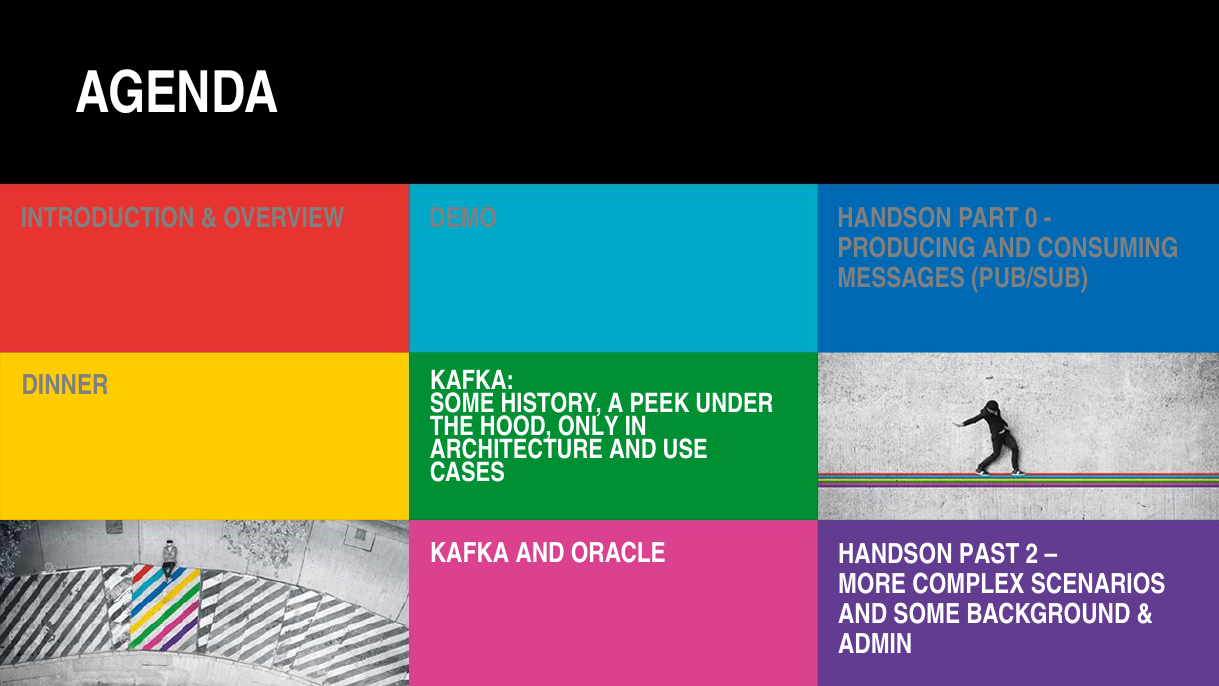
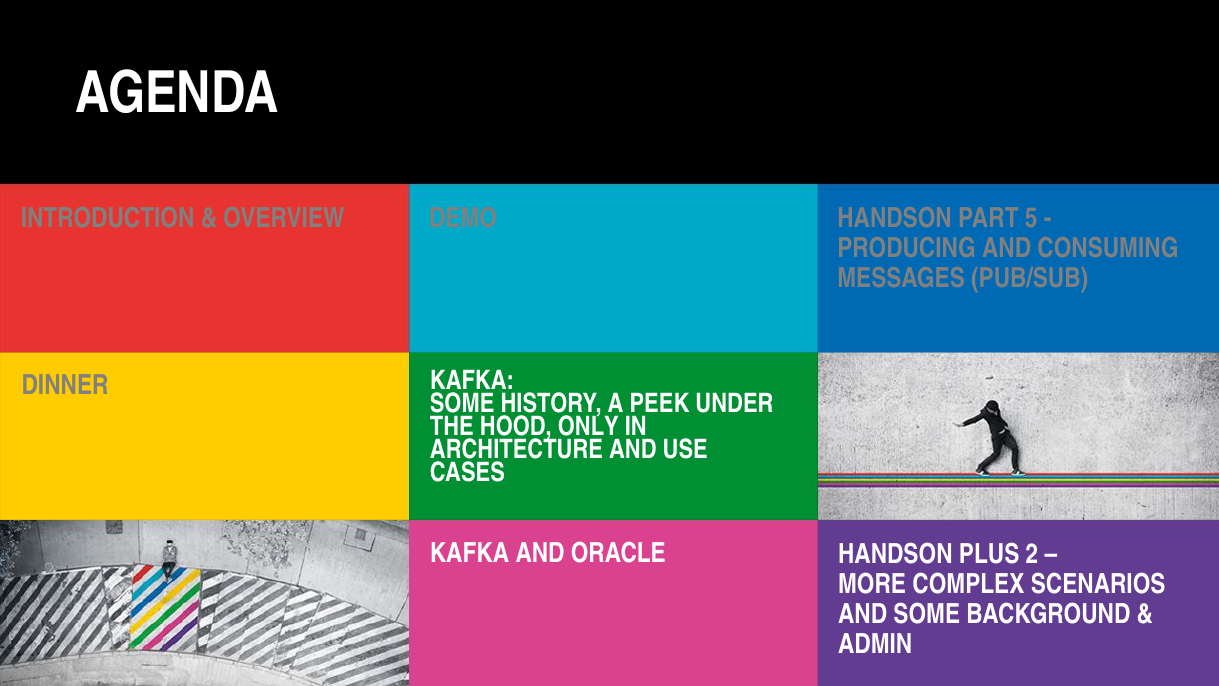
0: 0 -> 5 (1031, 218)
PAST: PAST -> PLUS (989, 554)
